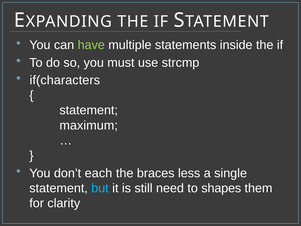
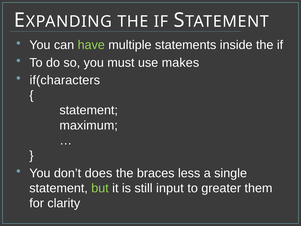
strcmp: strcmp -> makes (180, 63)
each: each -> does (98, 173)
but colour: light blue -> light green (100, 188)
need: need -> input (170, 188)
shapes: shapes -> greater (221, 188)
